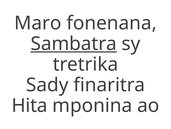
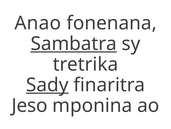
Maro: Maro -> Anao (38, 23)
Sady underline: none -> present (47, 85)
Hita: Hita -> Jeso (30, 105)
